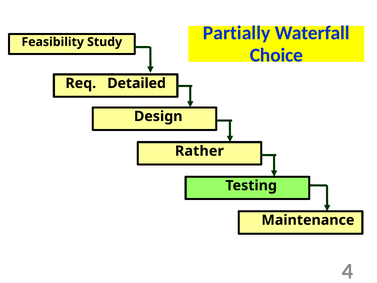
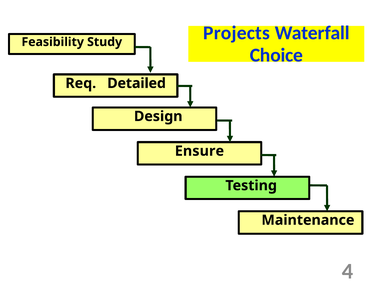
Partially: Partially -> Projects (237, 33)
Rather: Rather -> Ensure (199, 151)
